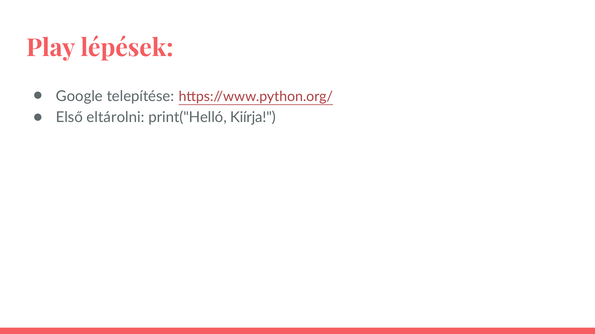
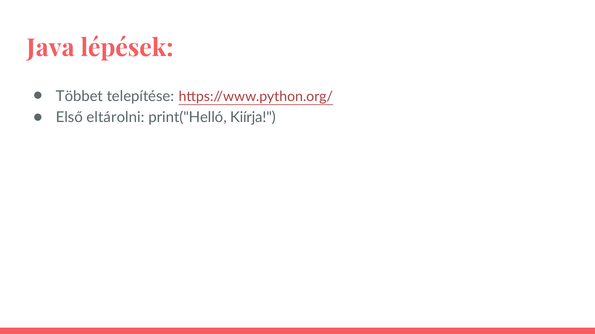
Play: Play -> Java (50, 48)
Google: Google -> Többet (79, 96)
